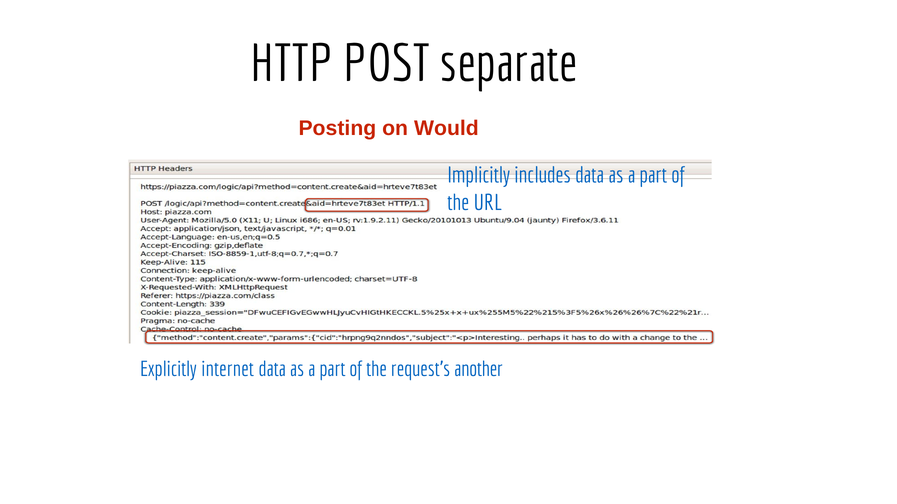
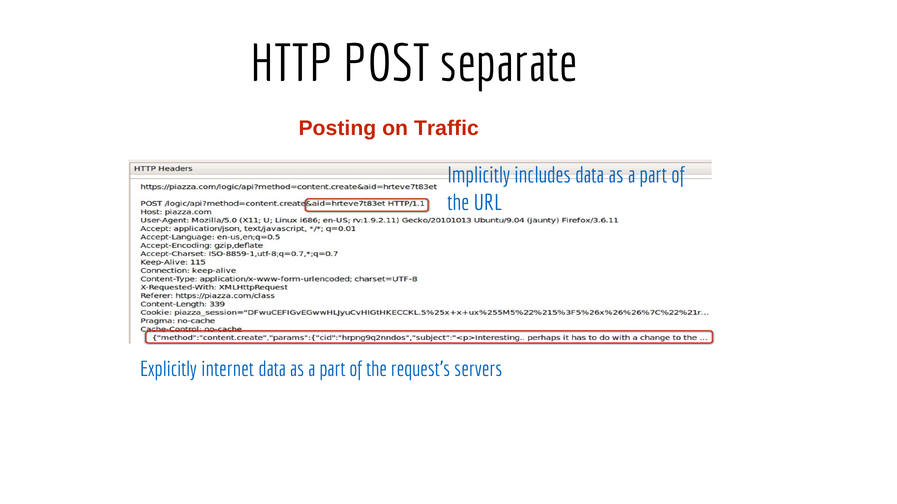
Would: Would -> Traffic (446, 129)
another: another -> servers (478, 370)
